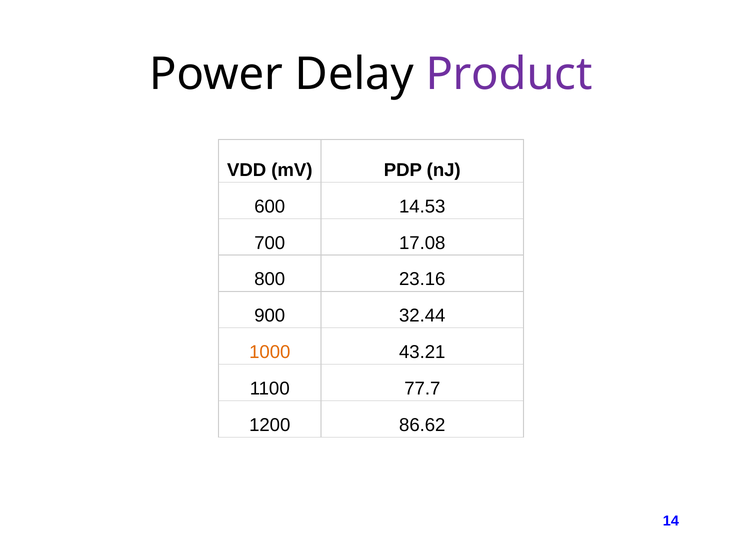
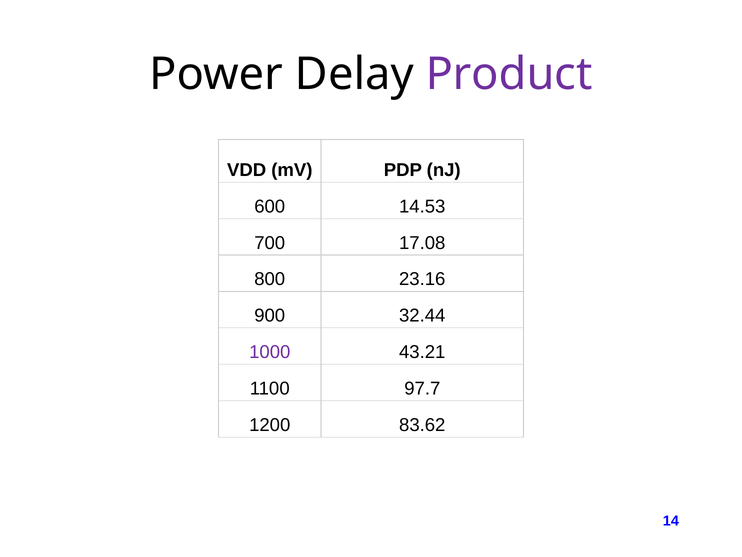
1000 colour: orange -> purple (270, 352)
77.7: 77.7 -> 97.7 (422, 388)
86.62: 86.62 -> 83.62 (422, 425)
